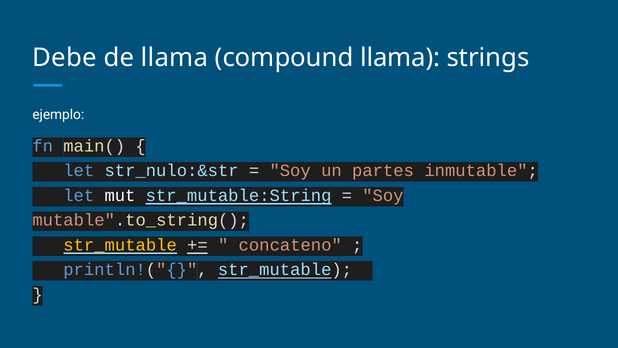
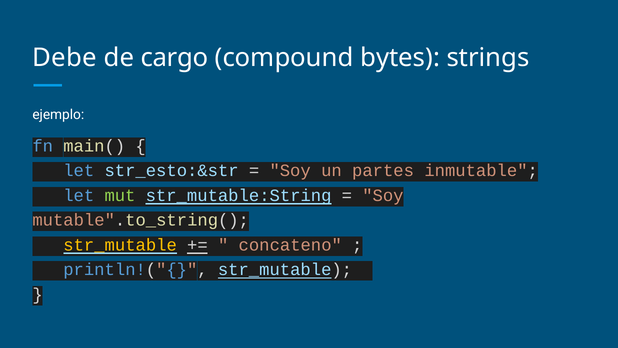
de llama: llama -> cargo (175, 57)
compound llama: llama -> bytes (400, 57)
str_nulo:&str: str_nulo:&str -> str_esto:&str (172, 171)
mut colour: white -> light green (120, 195)
